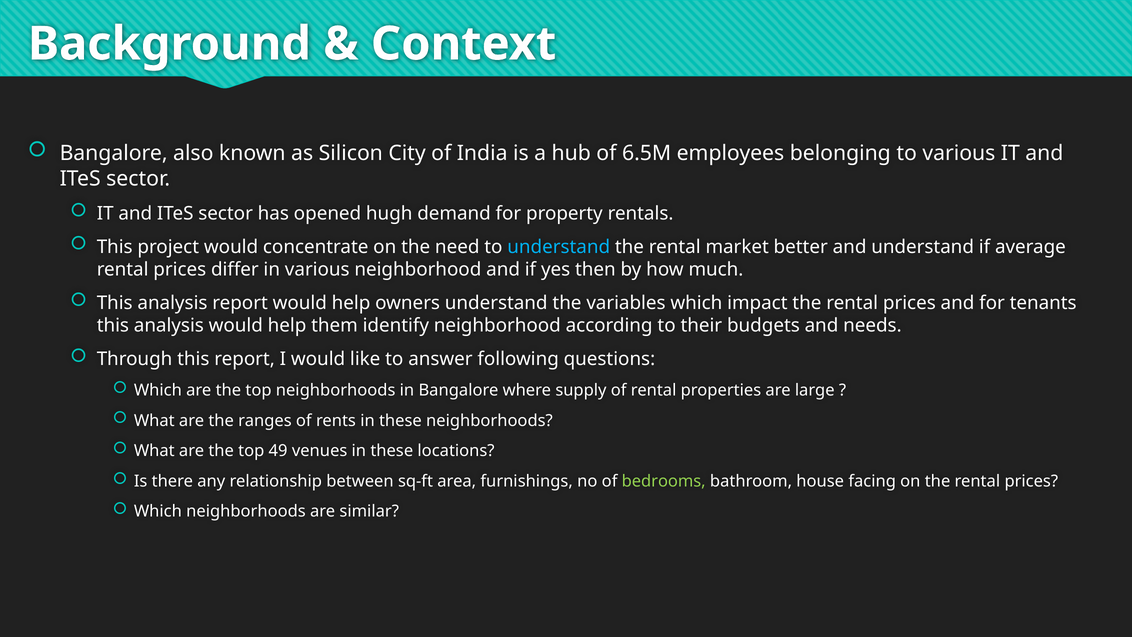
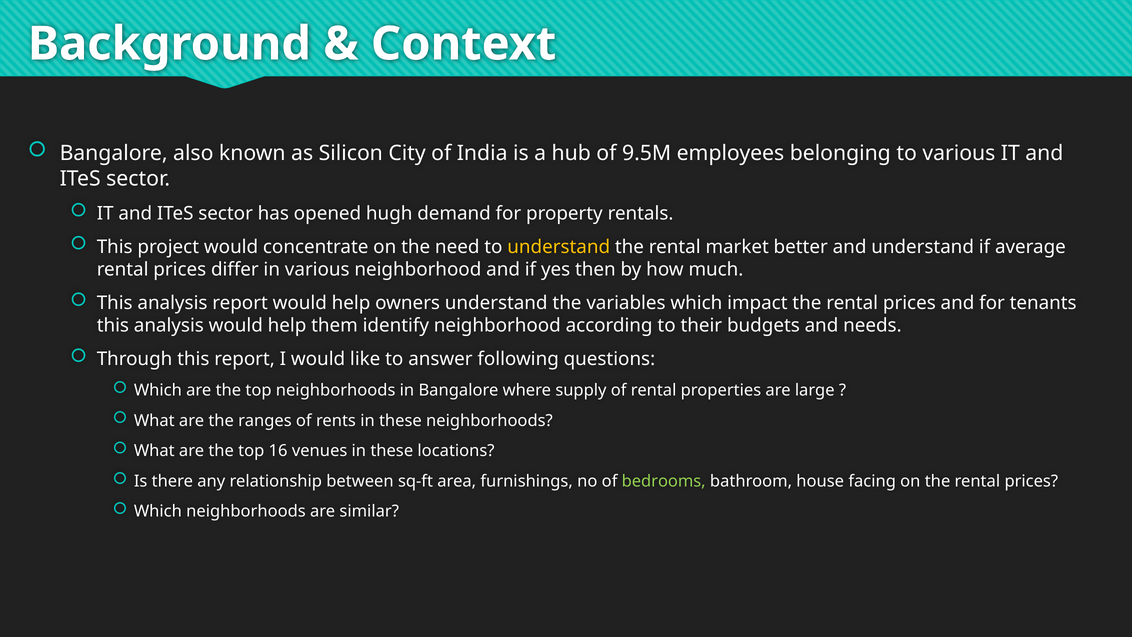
6.5M: 6.5M -> 9.5M (647, 153)
understand colour: light blue -> yellow (559, 247)
49: 49 -> 16 (278, 451)
